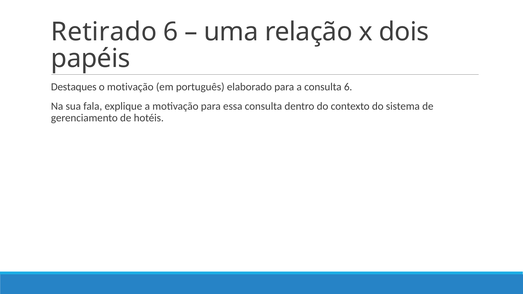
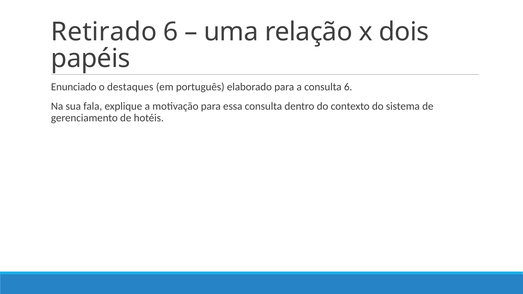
Destaques: Destaques -> Enunciado (74, 87)
o motivação: motivação -> destaques (130, 87)
